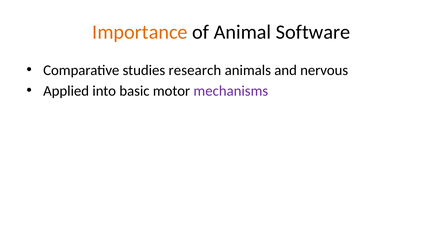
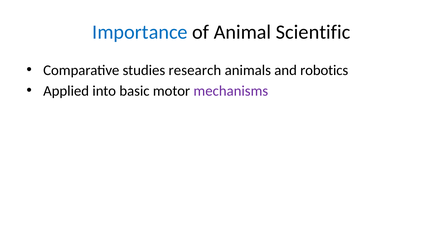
Importance colour: orange -> blue (140, 32)
Software: Software -> Scientific (313, 32)
nervous: nervous -> robotics (324, 70)
